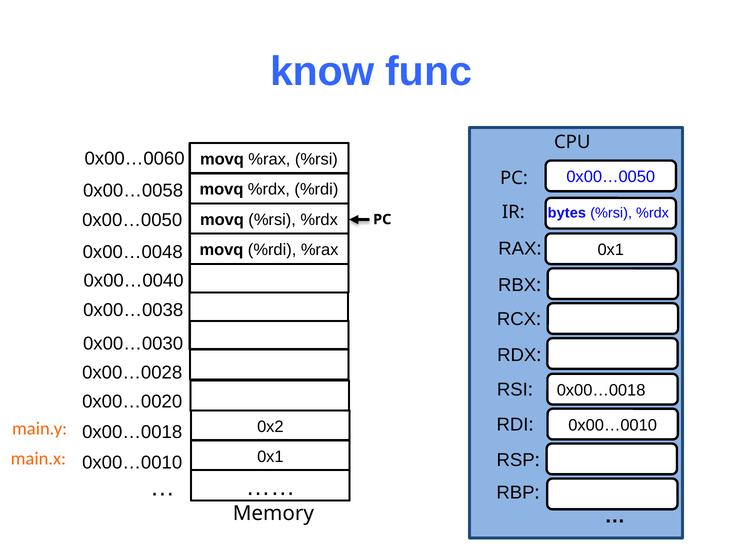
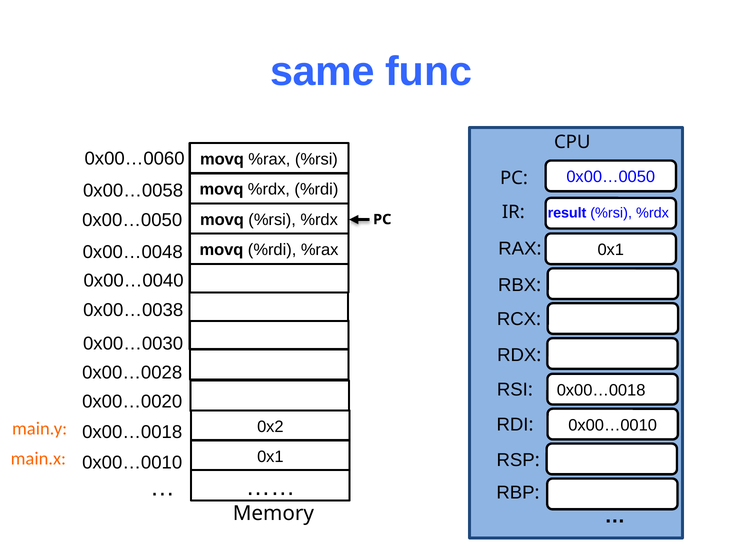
know: know -> same (322, 72)
bytes: bytes -> result (567, 213)
